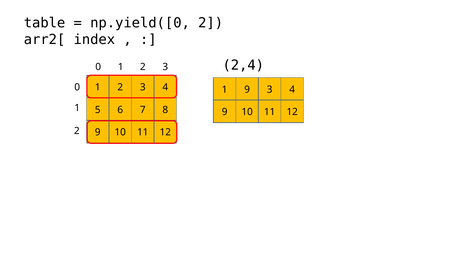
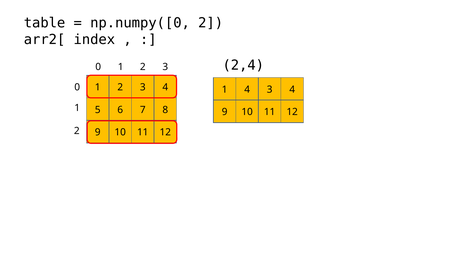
np.yield([0: np.yield([0 -> np.numpy([0 (140, 23)
9: 9 -> 4 (247, 89)
